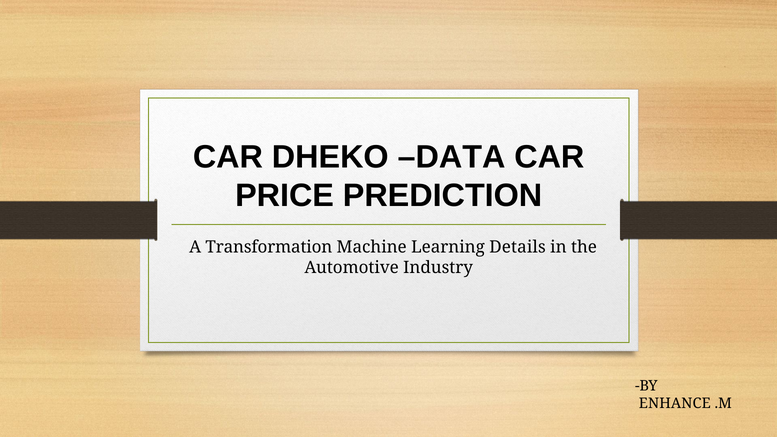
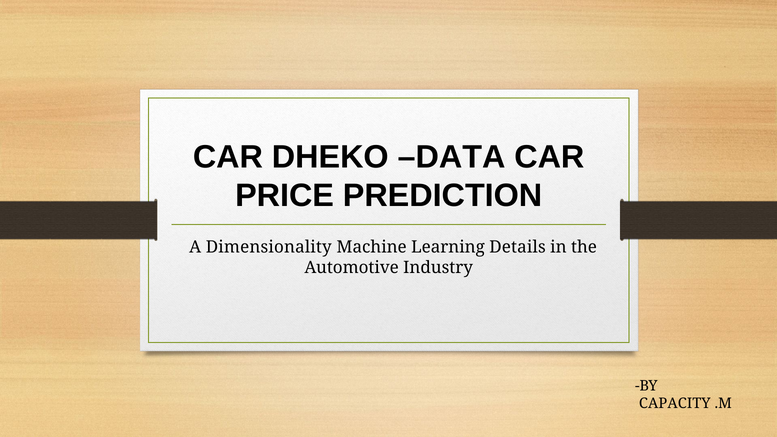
Transformation: Transformation -> Dimensionality (269, 247)
ENHANCE: ENHANCE -> CAPACITY (675, 404)
